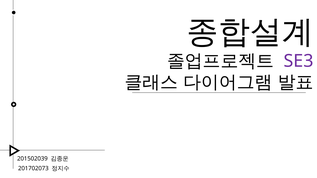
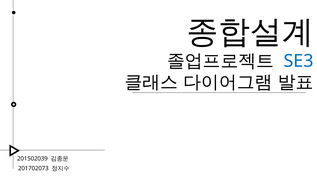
SE3 colour: purple -> blue (299, 61)
